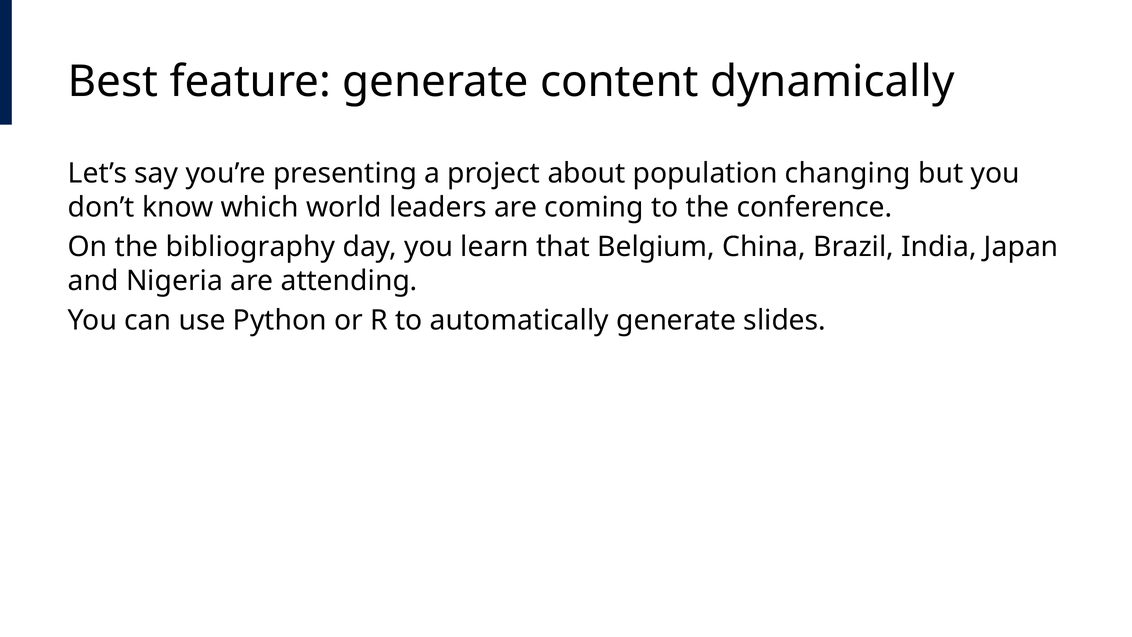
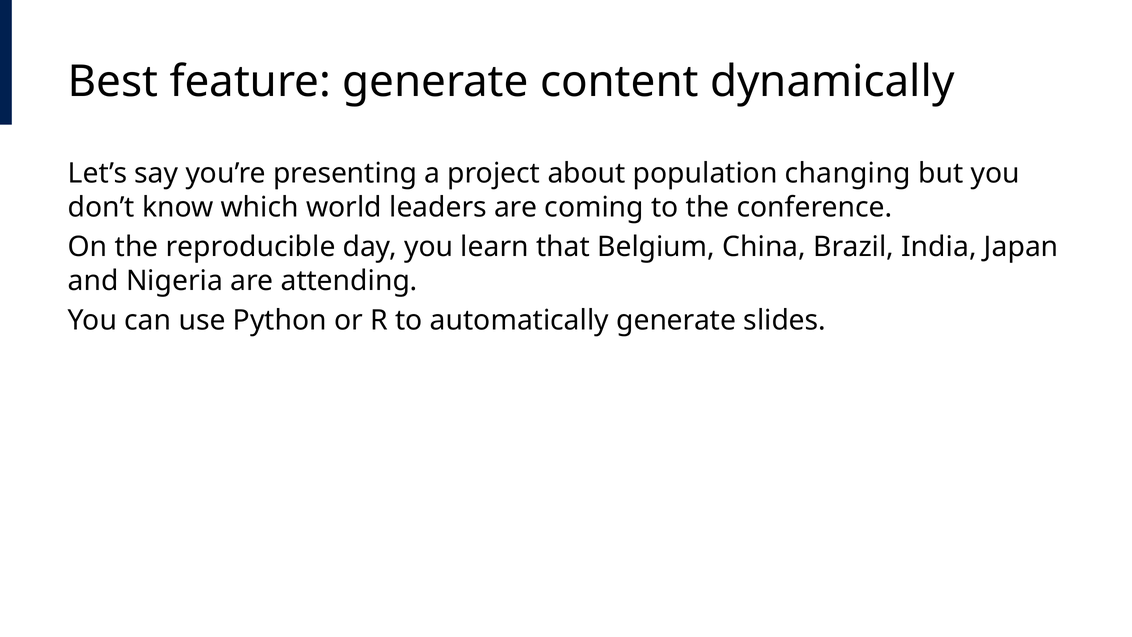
bibliography: bibliography -> reproducible (251, 247)
